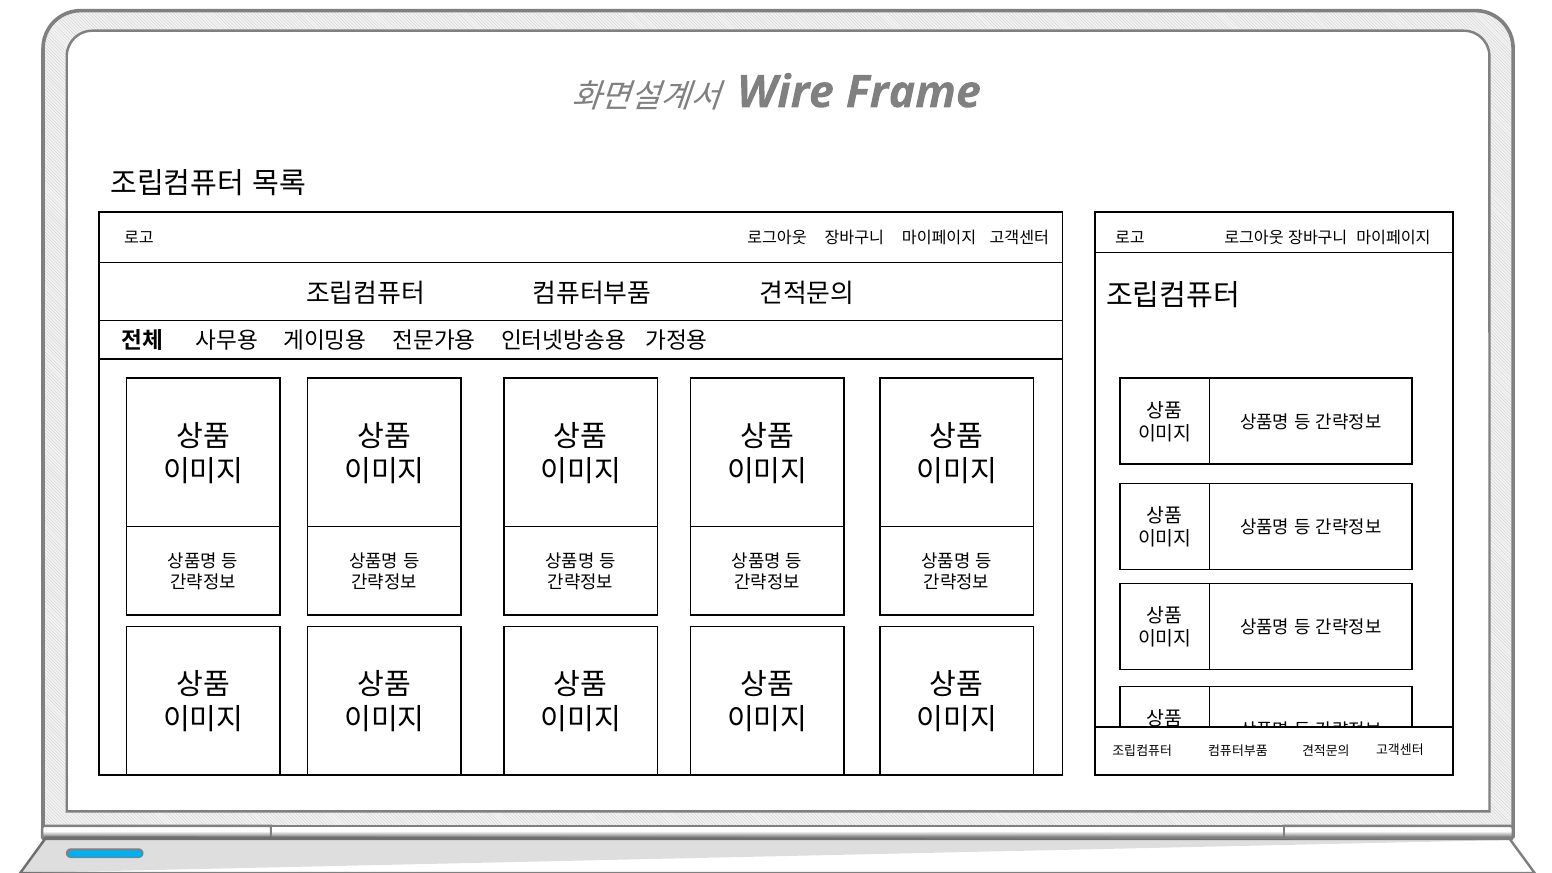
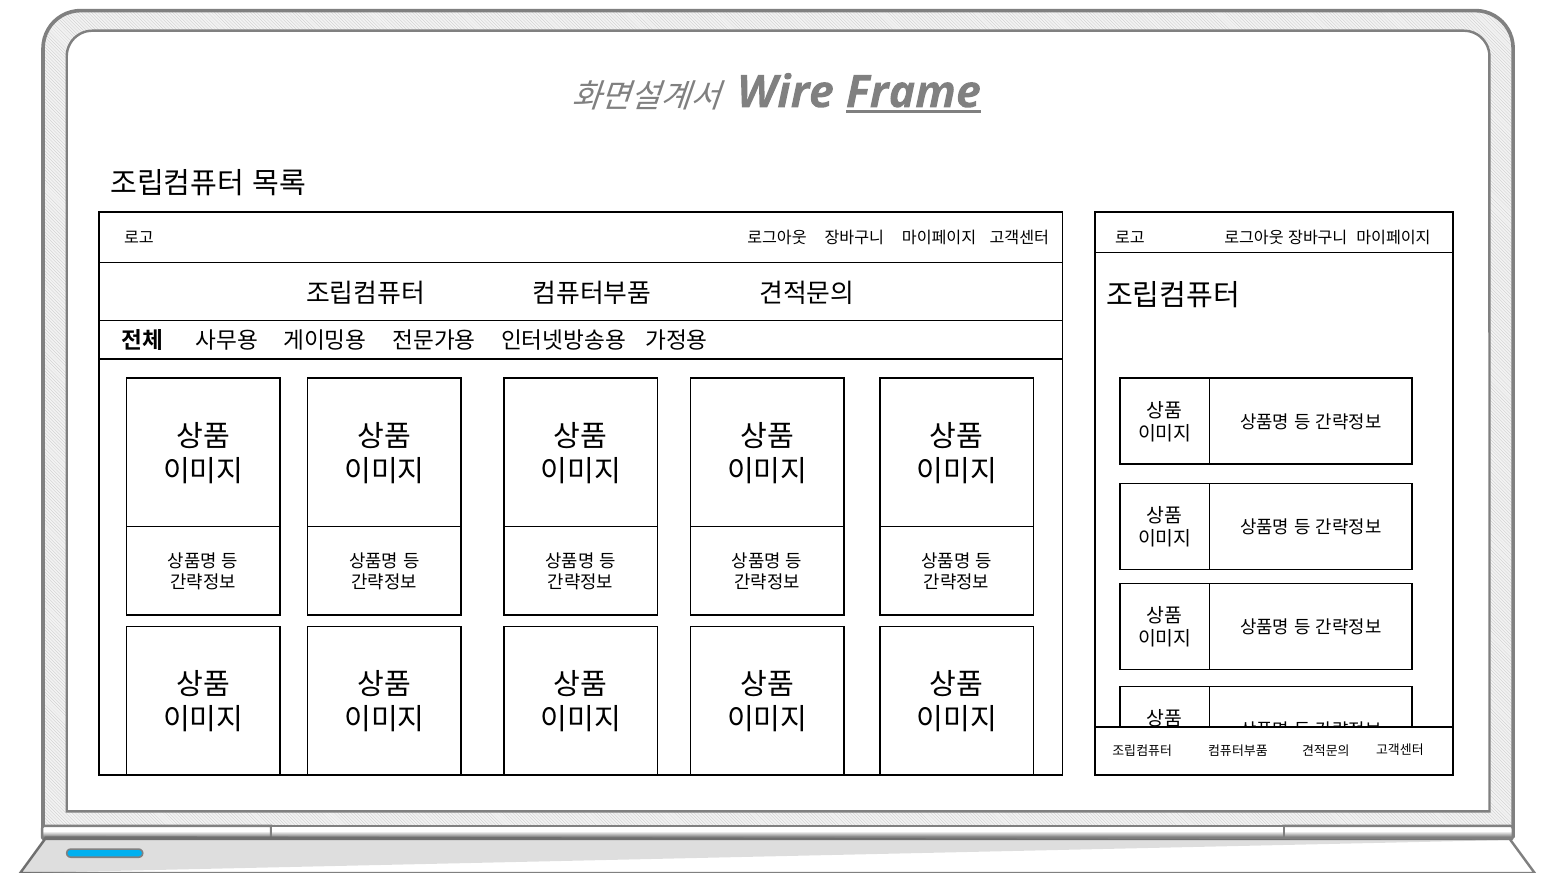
Frame underline: none -> present (913, 92)
